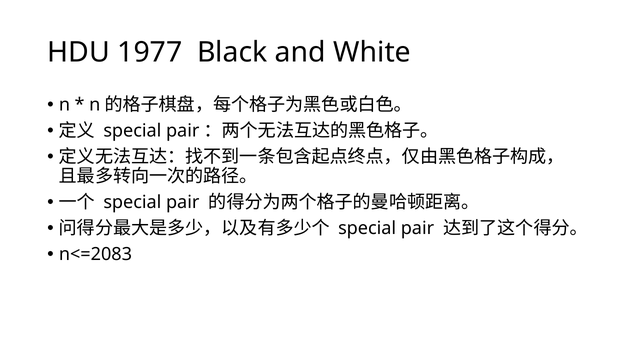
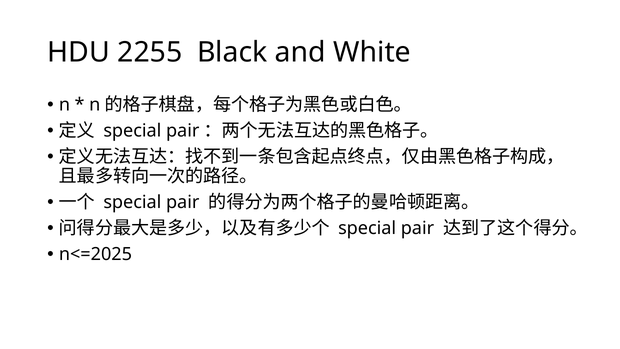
1977: 1977 -> 2255 (150, 52)
n<=2083: n<=2083 -> n<=2025 (95, 254)
